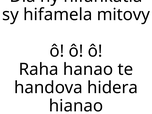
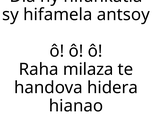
mitovy: mitovy -> antsoy (123, 15)
hanao: hanao -> milaza (88, 69)
